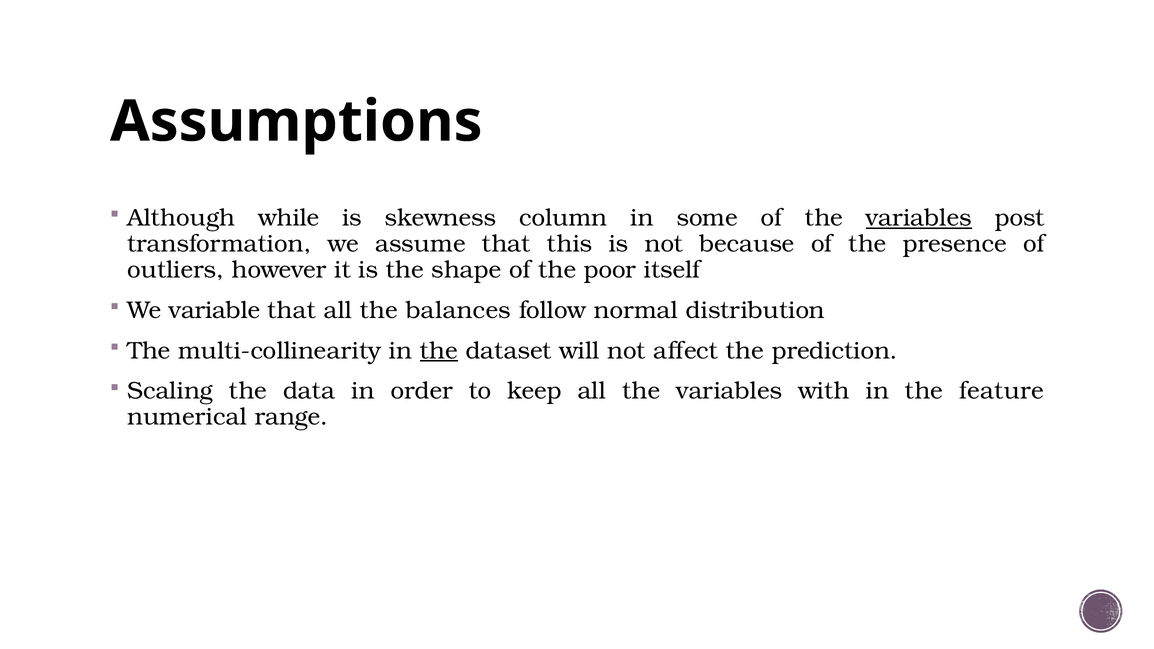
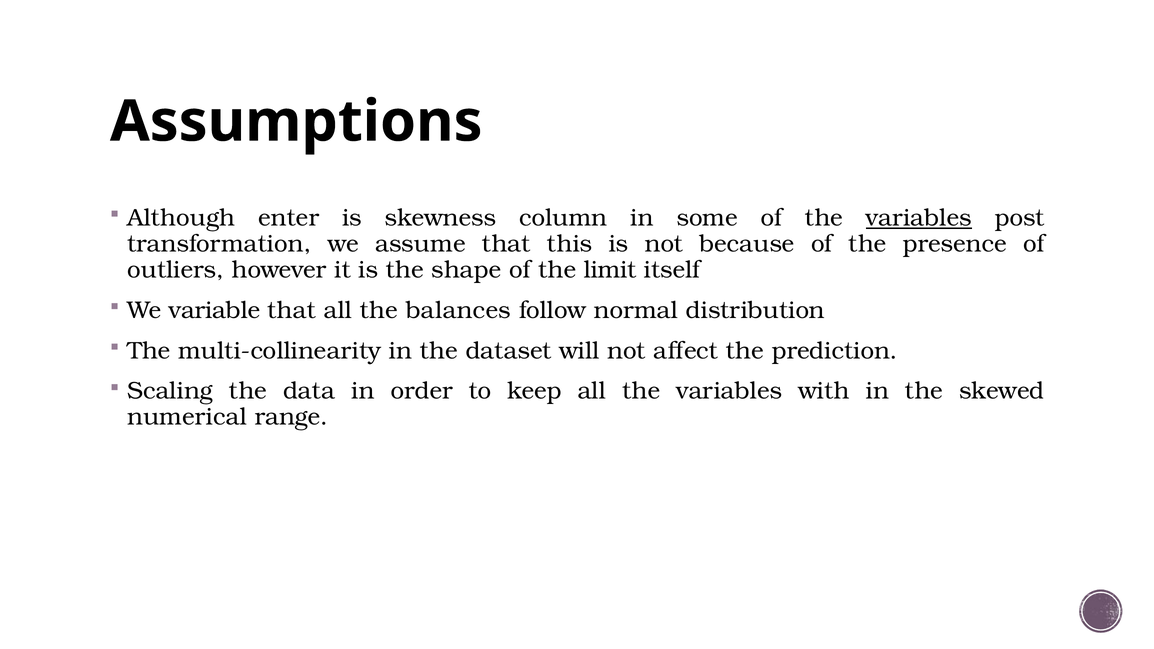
while: while -> enter (289, 218)
poor: poor -> limit (610, 270)
the underline: present -> none (439, 351)
feature: feature -> skewed (1002, 391)
